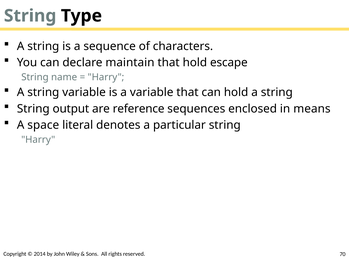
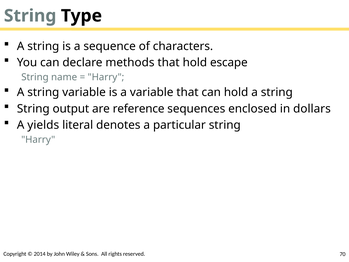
maintain: maintain -> methods (130, 62)
means: means -> dollars (312, 109)
space: space -> yields (43, 125)
